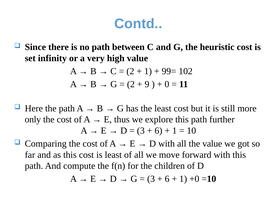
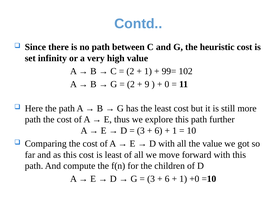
only: only -> path (33, 120)
